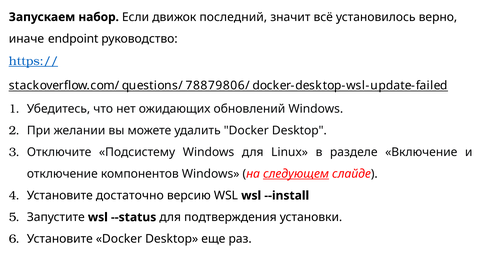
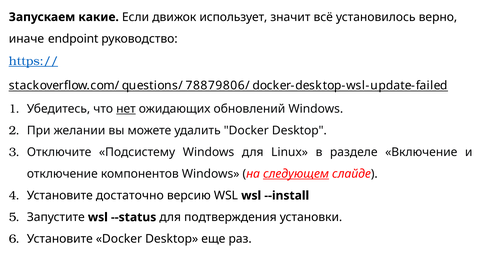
набор: набор -> какие (99, 17)
последний: последний -> использует (233, 17)
нет underline: none -> present (126, 109)
